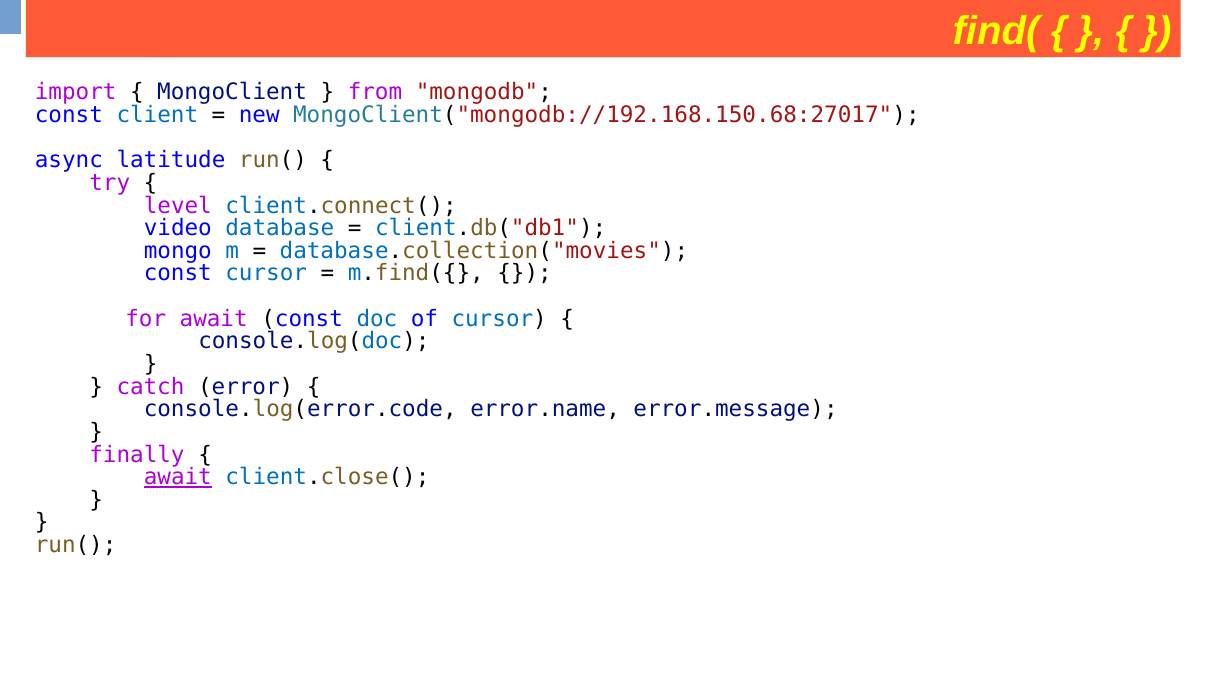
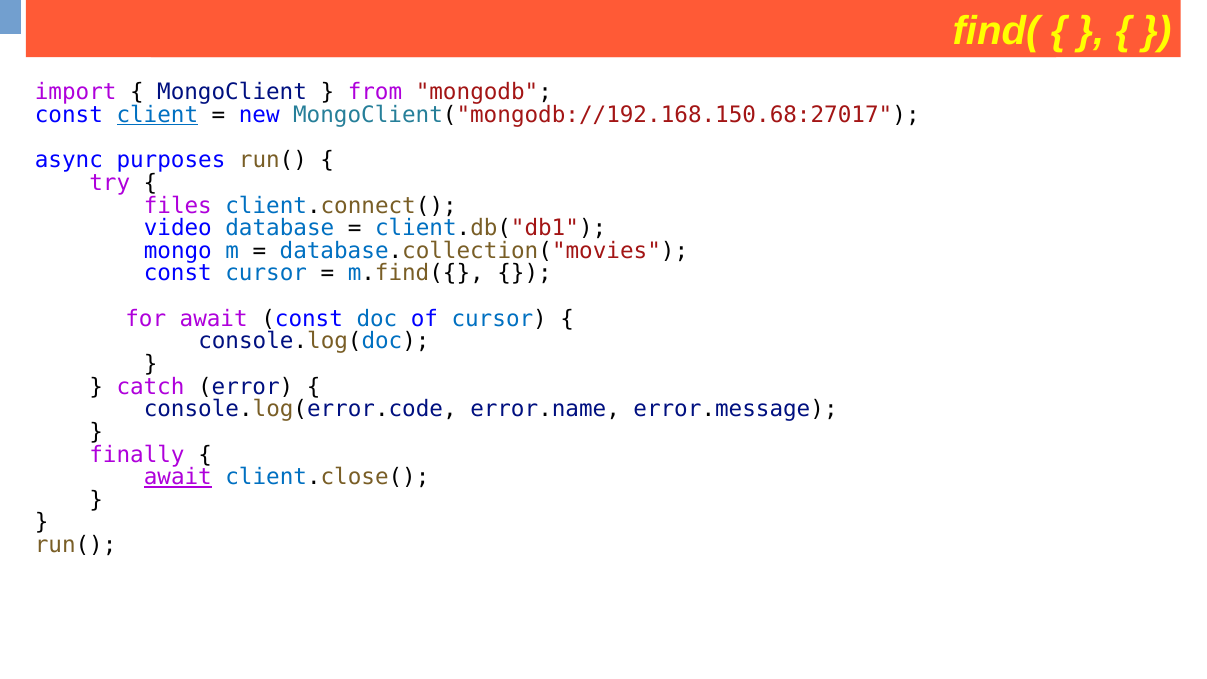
client underline: none -> present (157, 115)
latitude: latitude -> purposes (171, 160)
level: level -> files (178, 206)
